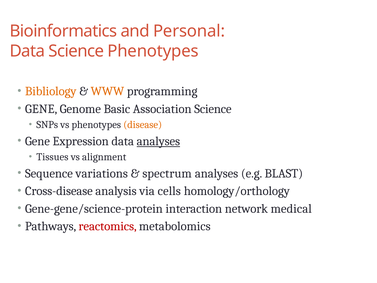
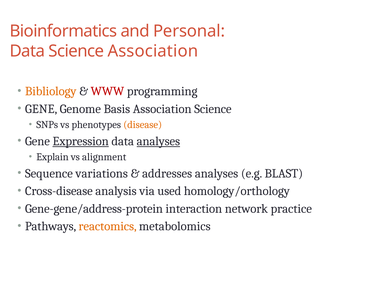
Science Phenotypes: Phenotypes -> Association (153, 51)
WWW colour: orange -> red (107, 91)
Basic: Basic -> Basis (117, 109)
Expression underline: none -> present (81, 141)
Tissues: Tissues -> Explain (52, 157)
spectrum: spectrum -> addresses (167, 173)
cells: cells -> used (169, 191)
Gene-gene/science-protein: Gene-gene/science-protein -> Gene-gene/address-protein (94, 208)
medical: medical -> practice (291, 208)
reactomics colour: red -> orange (108, 226)
